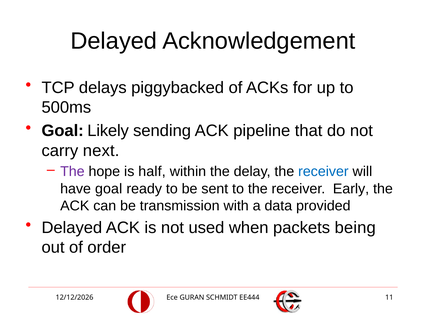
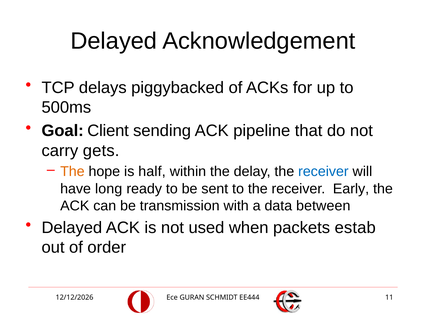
Likely: Likely -> Client (108, 131)
next: next -> gets (101, 151)
The colour: purple -> orange (72, 172)
have goal: goal -> long (109, 189)
provided: provided -> between (323, 206)
being: being -> estab (355, 228)
